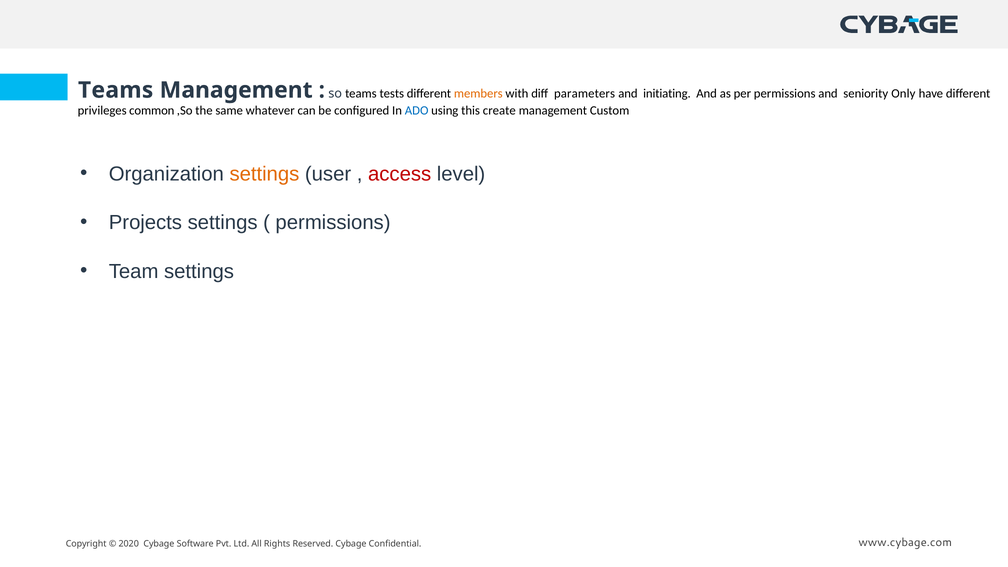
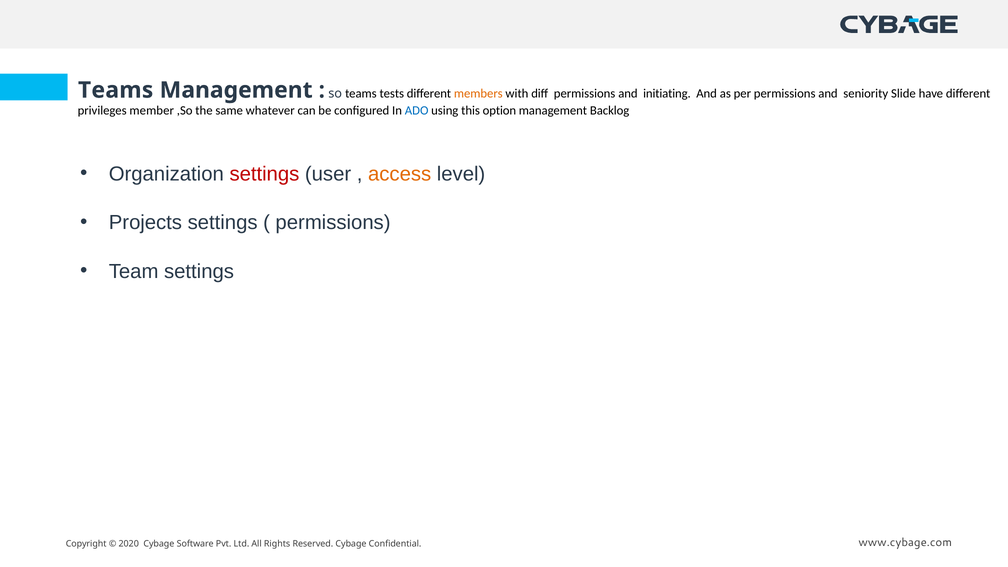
diff parameters: parameters -> permissions (585, 93)
Only: Only -> Slide (903, 93)
common: common -> member (152, 111)
create: create -> option (499, 111)
Custom: Custom -> Backlog (610, 111)
settings colour: orange -> red (264, 174)
access colour: red -> orange (400, 174)
